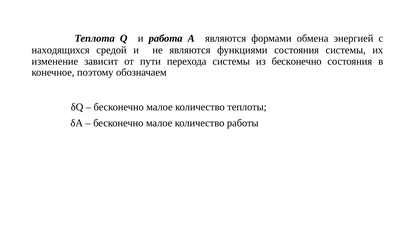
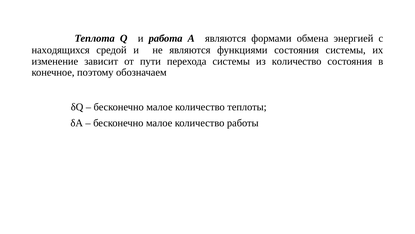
из бесконечно: бесконечно -> количество (297, 61)
